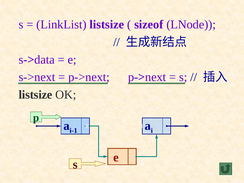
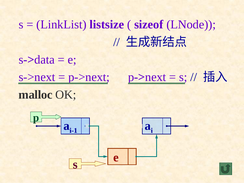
listsize: listsize -> malloc (36, 95)
